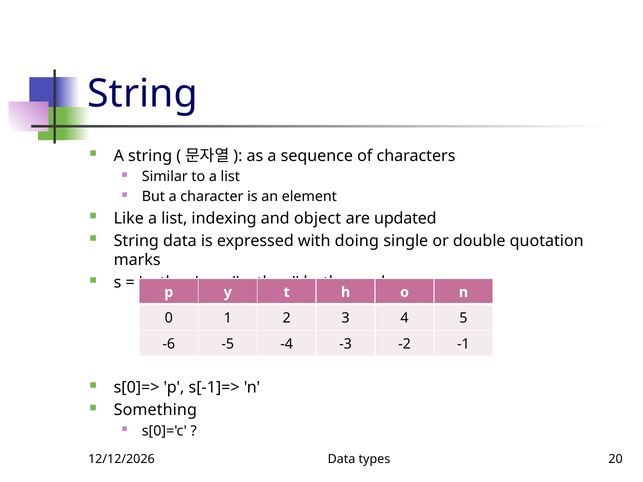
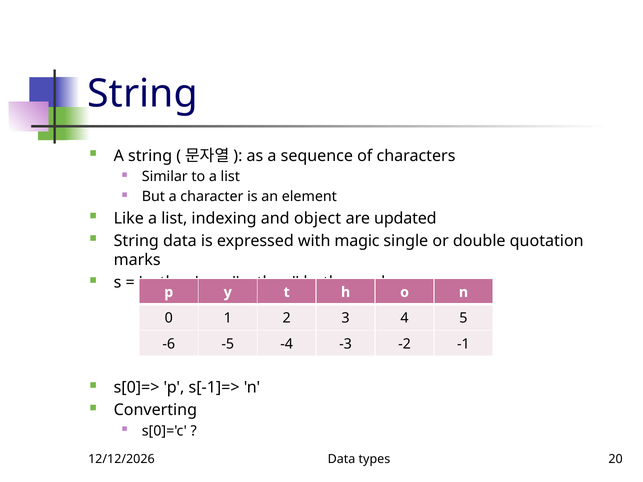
doing: doing -> magic (357, 241)
Something: Something -> Converting (155, 410)
